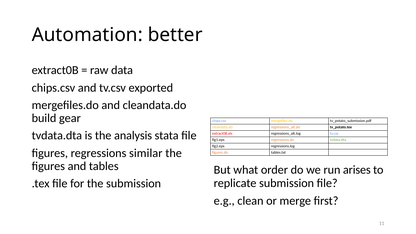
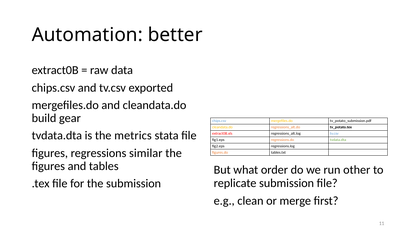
analysis: analysis -> metrics (133, 136)
arises: arises -> other (357, 170)
